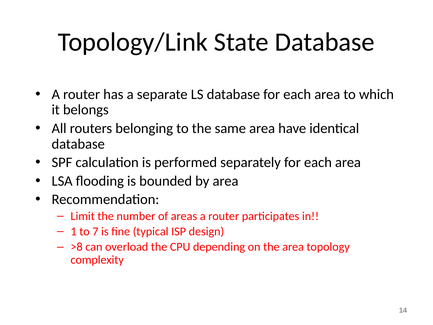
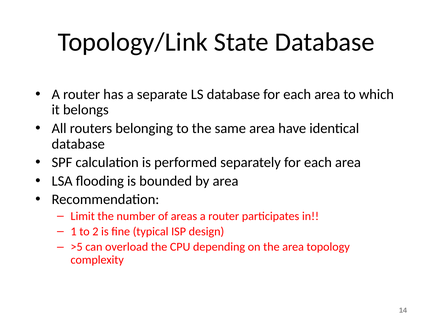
7: 7 -> 2 (95, 231)
>8: >8 -> >5 (77, 247)
